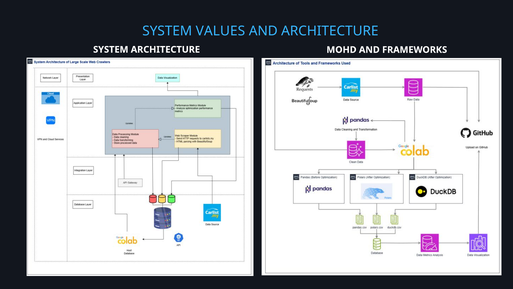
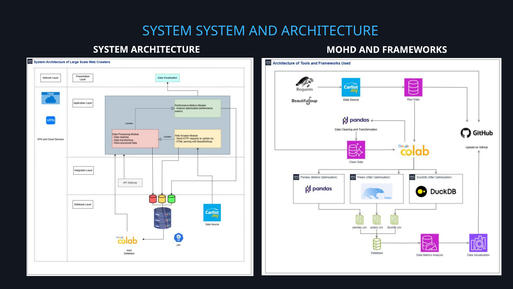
SYSTEM VALUES: VALUES -> SYSTEM (221, 31)
